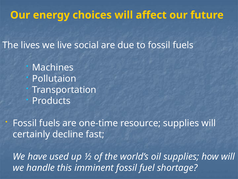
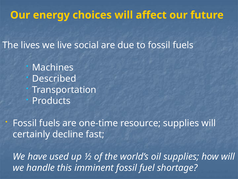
Pollutaion: Pollutaion -> Described (54, 78)
